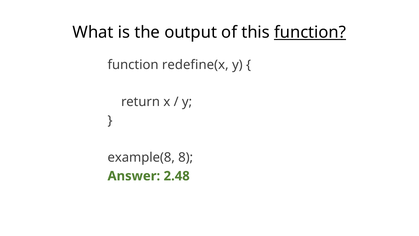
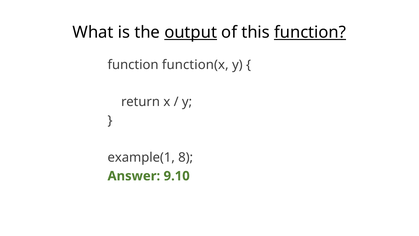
output underline: none -> present (191, 32)
redefine(x: redefine(x -> function(x (195, 65)
example(8: example(8 -> example(1 (141, 157)
2.48: 2.48 -> 9.10 (177, 176)
